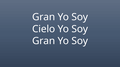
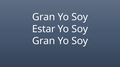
Cielo: Cielo -> Estar (44, 29)
